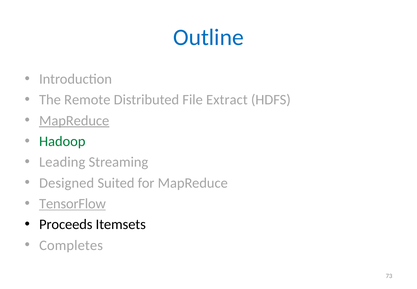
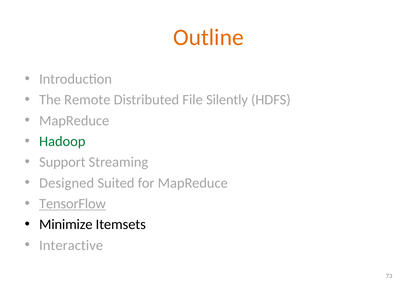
Outline colour: blue -> orange (208, 37)
Extract: Extract -> Silently (227, 100)
MapReduce underline: present -> none (74, 120)
Leading: Leading -> Support (62, 162)
Proceeds: Proceeds -> Minimize (66, 224)
Completes: Completes -> Interactive (71, 245)
